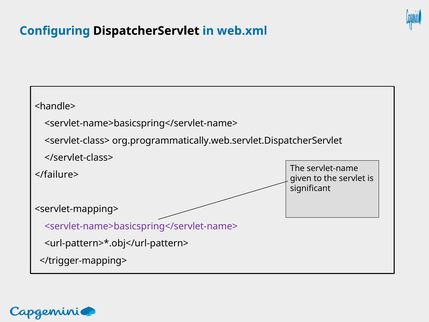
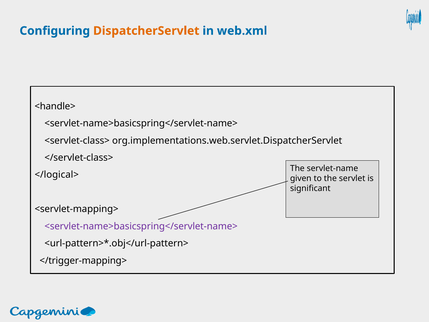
DispatcherServlet colour: black -> orange (146, 31)
org.programmatically.web.servlet.DispatcherServlet: org.programmatically.web.servlet.DispatcherServlet -> org.implementations.web.servlet.DispatcherServlet (227, 140)
</failure>: </failure> -> </logical> (57, 175)
